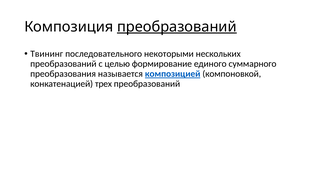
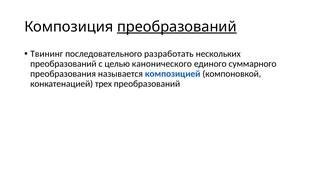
некоторыми: некоторыми -> разработать (169, 54)
формирование: формирование -> канонического (162, 64)
композицией underline: present -> none (173, 74)
